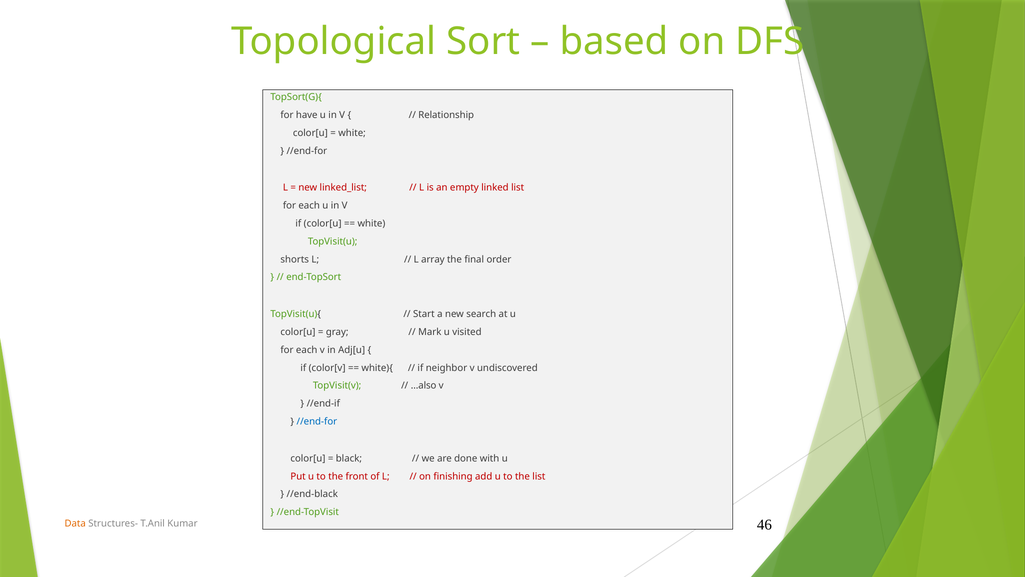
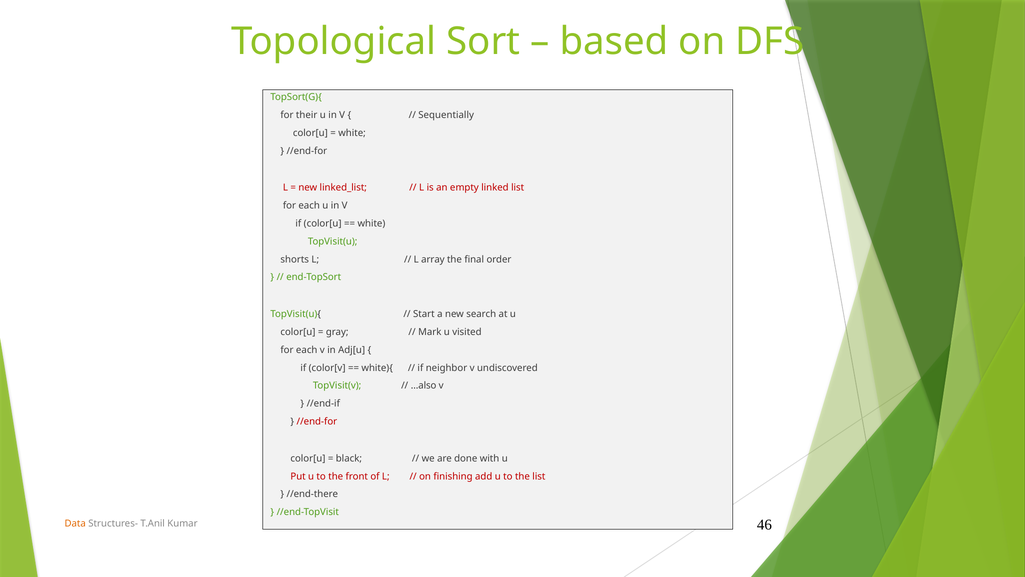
have: have -> their (307, 115)
Relationship: Relationship -> Sequentially (446, 115)
//end-for colour: blue -> red (317, 421)
//end-black: //end-black -> //end-there (312, 494)
